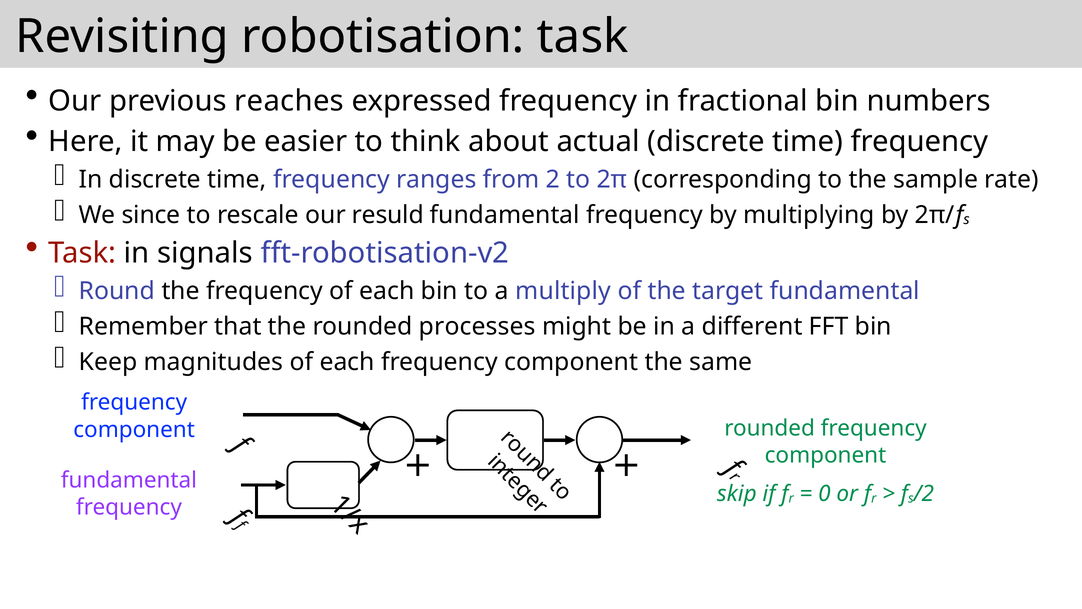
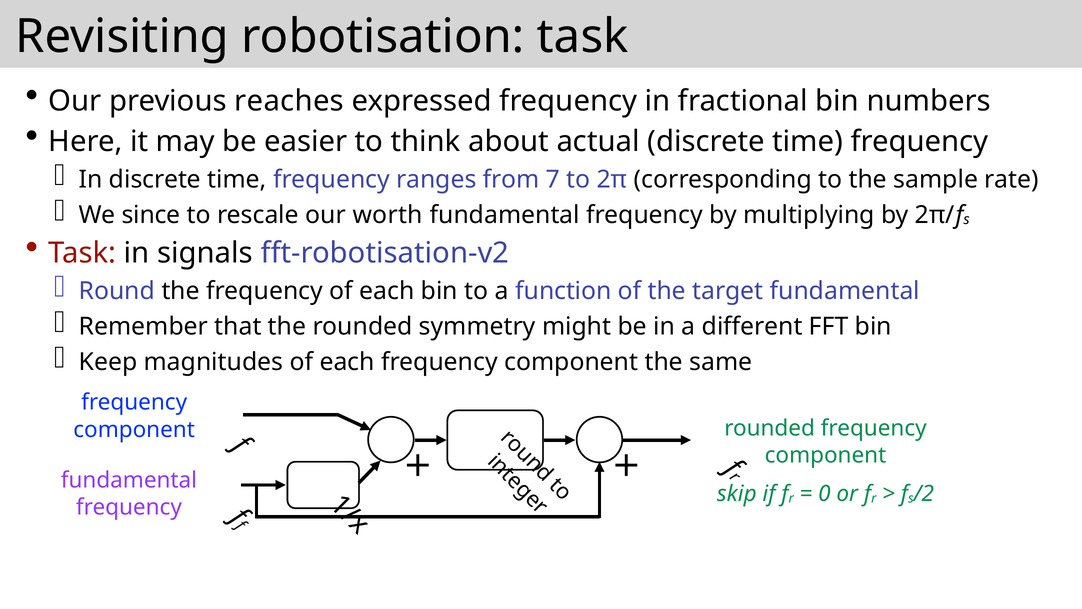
2: 2 -> 7 (553, 179)
resuld: resuld -> worth (388, 215)
multiply: multiply -> function (563, 291)
processes: processes -> symmetry (477, 326)
